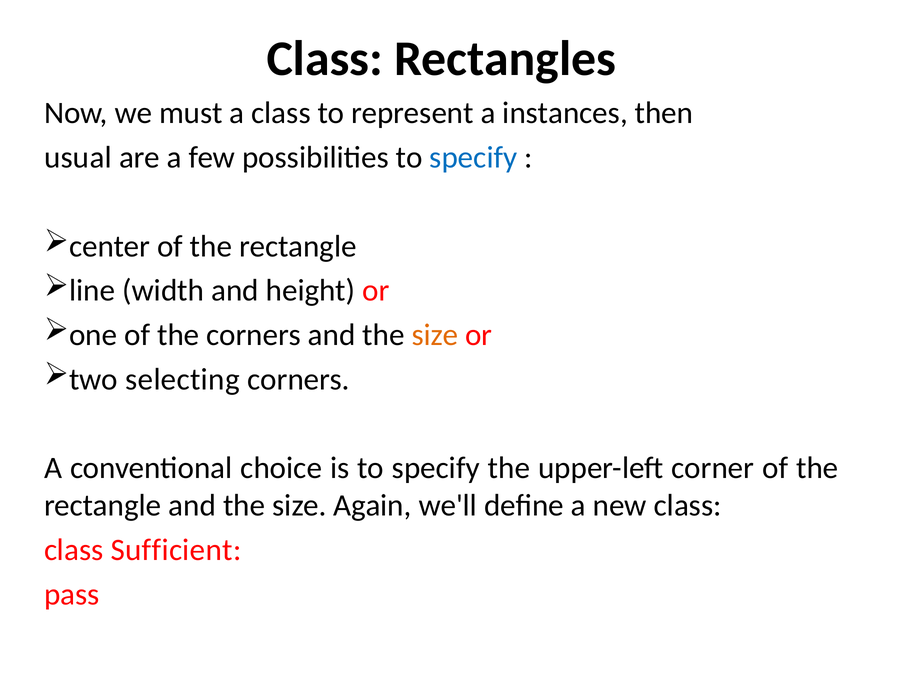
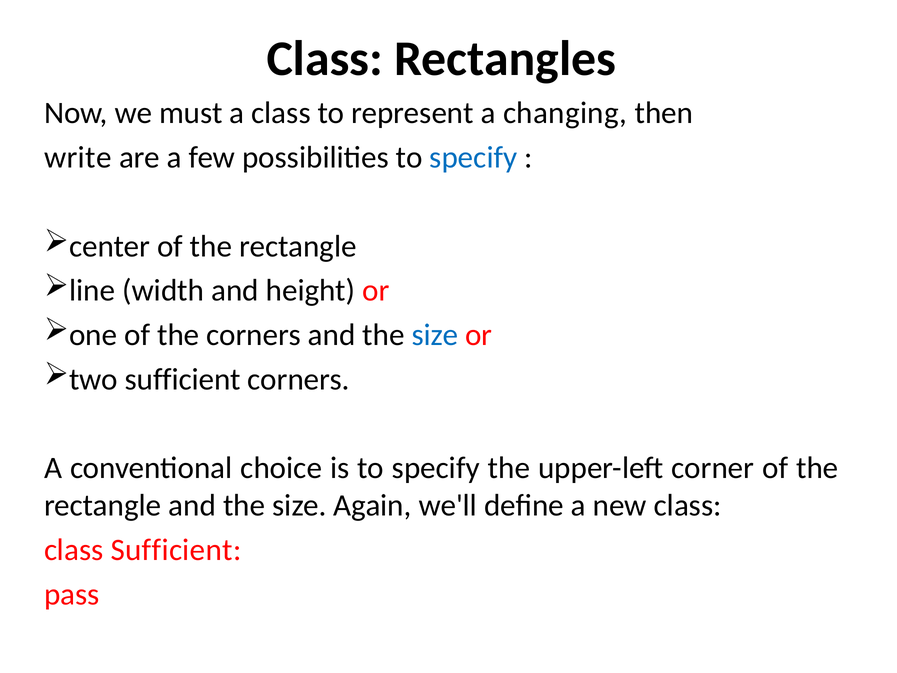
instances: instances -> changing (565, 113)
usual: usual -> write (78, 158)
size colour: orange -> blue (435, 335)
two selecting: selecting -> sufficient (183, 379)
